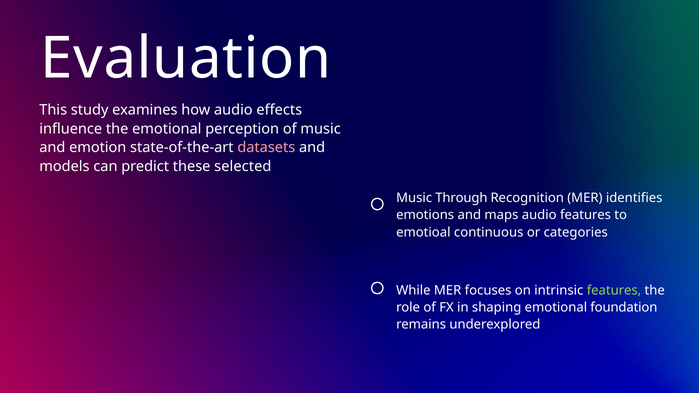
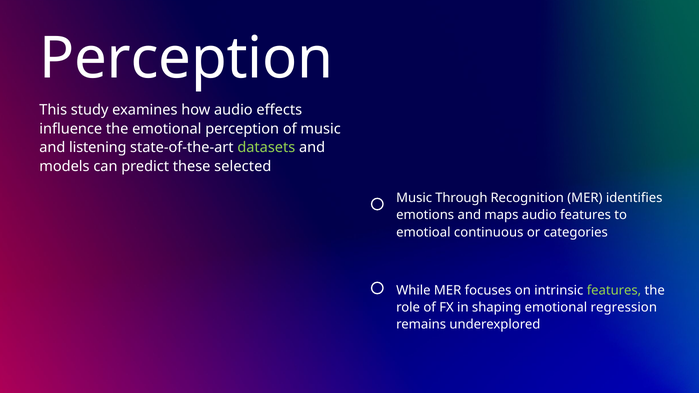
Evaluation: Evaluation -> Perception (186, 59)
emotion: emotion -> listening (98, 148)
datasets colour: pink -> light green (266, 148)
foundation: foundation -> regression (624, 308)
